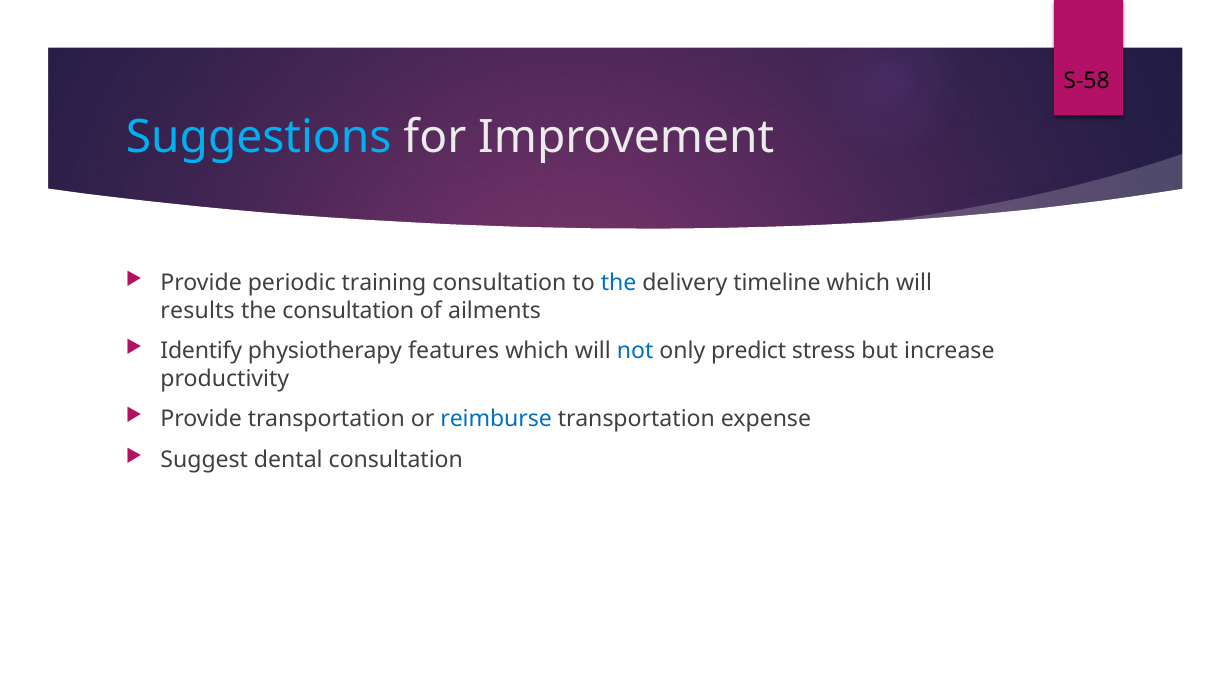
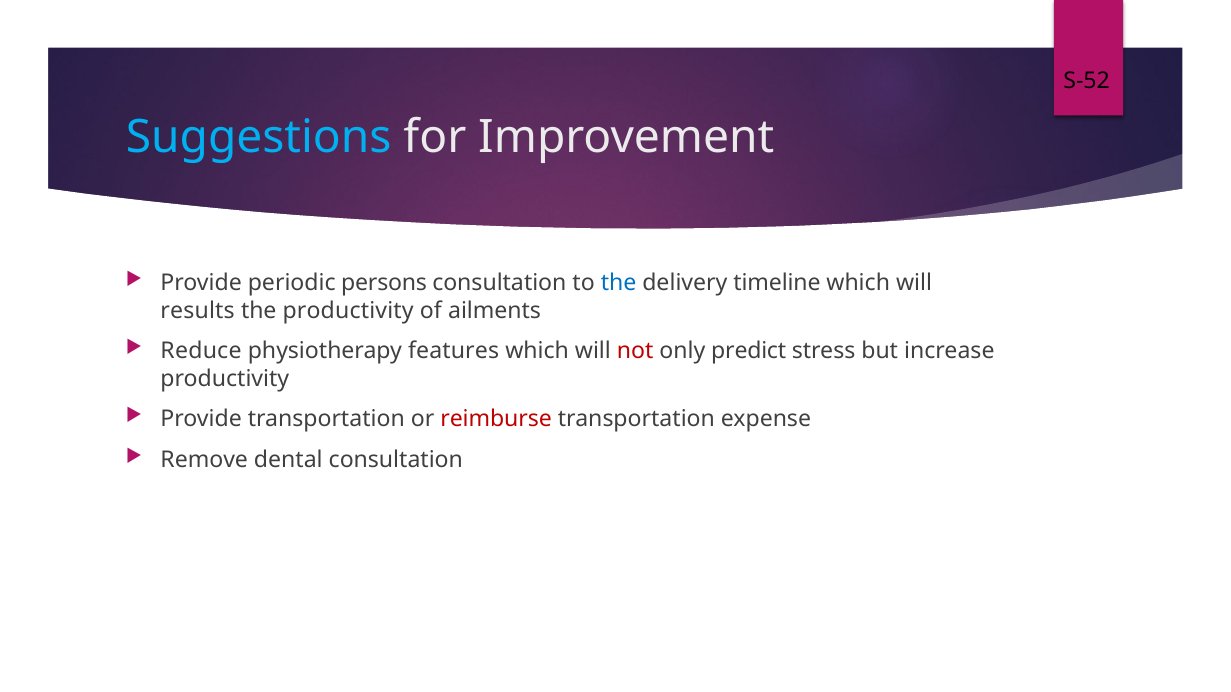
S-58: S-58 -> S-52 (1087, 81)
training: training -> persons (384, 283)
the consultation: consultation -> productivity (348, 311)
Identify: Identify -> Reduce (201, 351)
not colour: blue -> red (635, 351)
reimburse colour: blue -> red (496, 419)
Suggest: Suggest -> Remove (204, 460)
